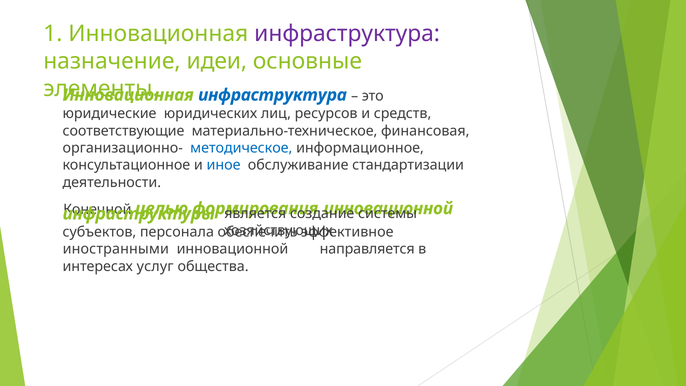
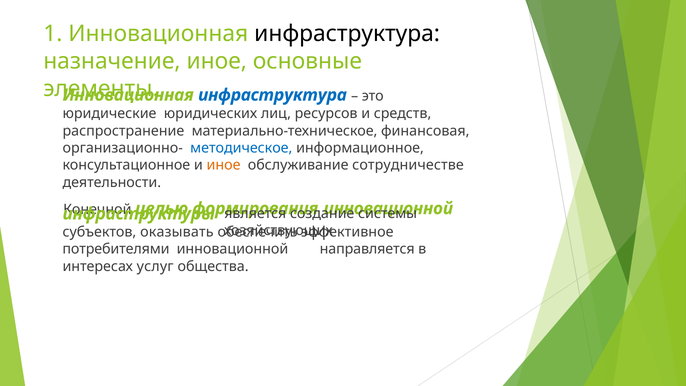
инфраструктура colour: purple -> black (347, 34)
назначение идеи: идеи -> иное (217, 61)
соответствующие: соответствующие -> распространение (123, 131)
иное colour: blue -> orange (224, 165)
стандартизации: стандартизации -> сотрудничестве (408, 165)
персонала: персонала -> оказывать (177, 232)
иностранными: иностранными -> потребителями (116, 249)
